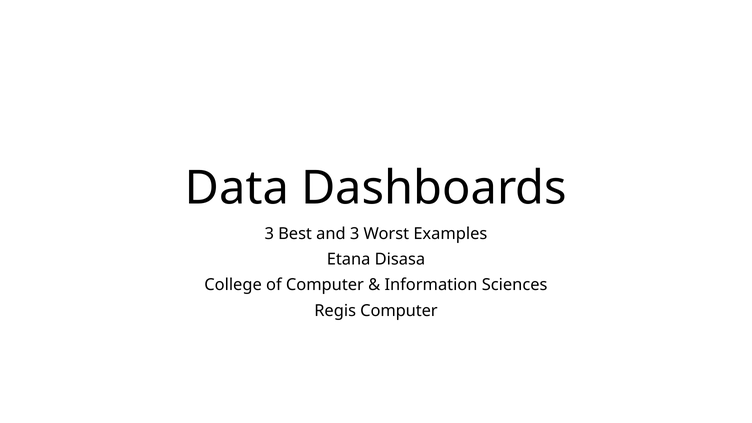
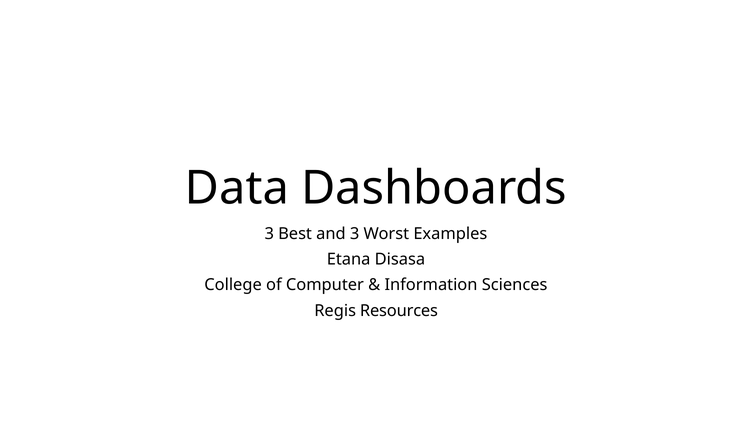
Regis Computer: Computer -> Resources (399, 311)
